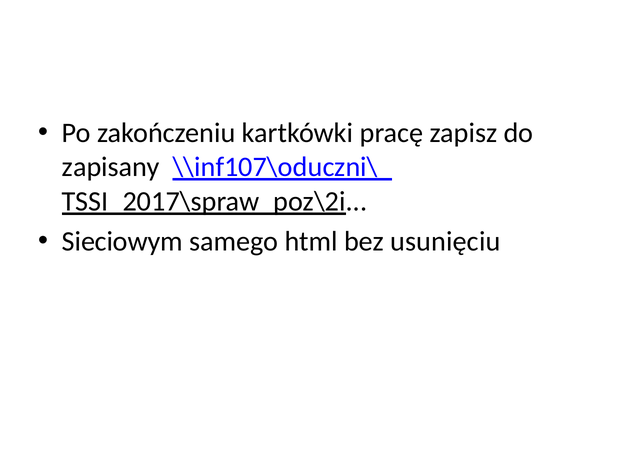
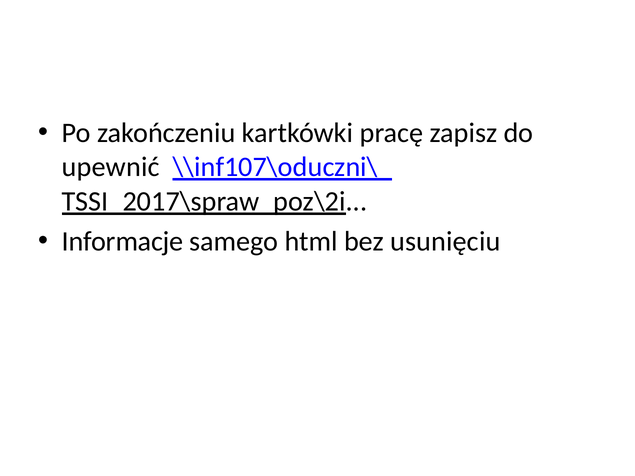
zapisany: zapisany -> upewnić (111, 167)
Sieciowym: Sieciowym -> Informacje (122, 242)
